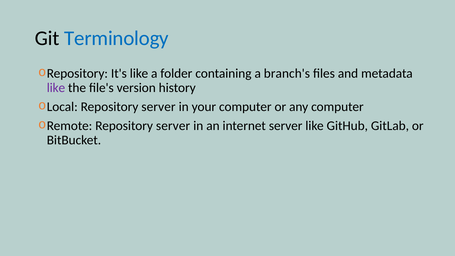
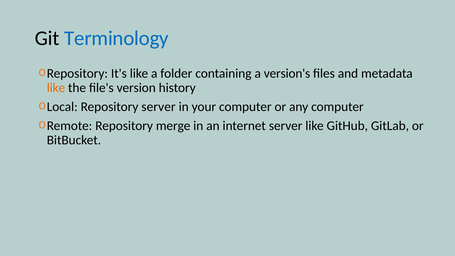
branch's: branch's -> version's (287, 73)
like colour: purple -> orange (56, 88)
Remote Repository server: server -> merge (173, 126)
